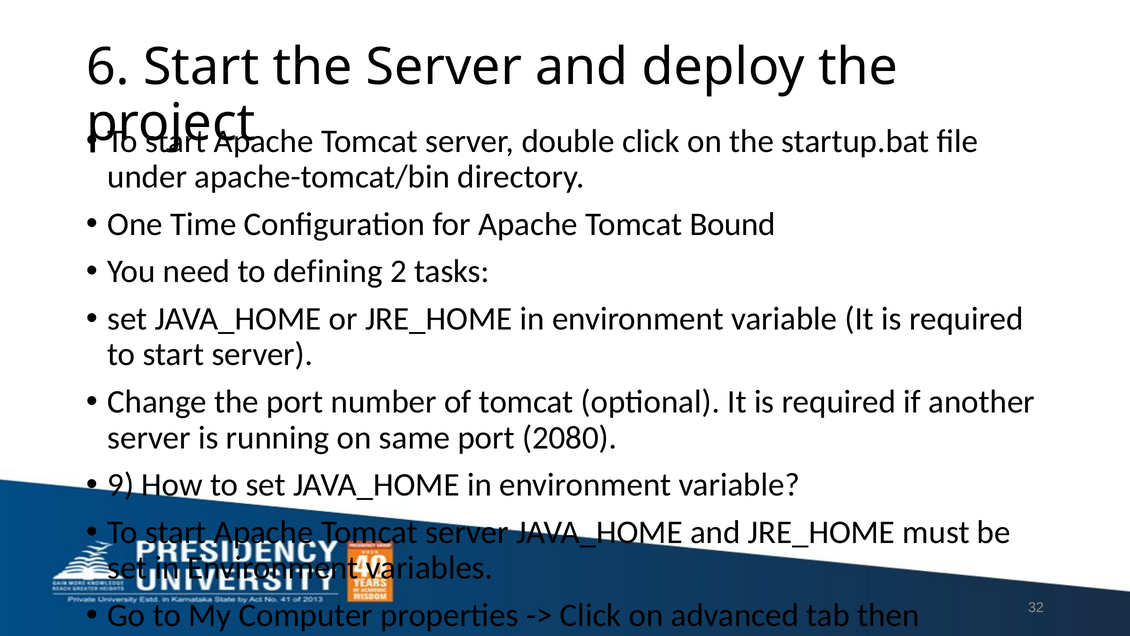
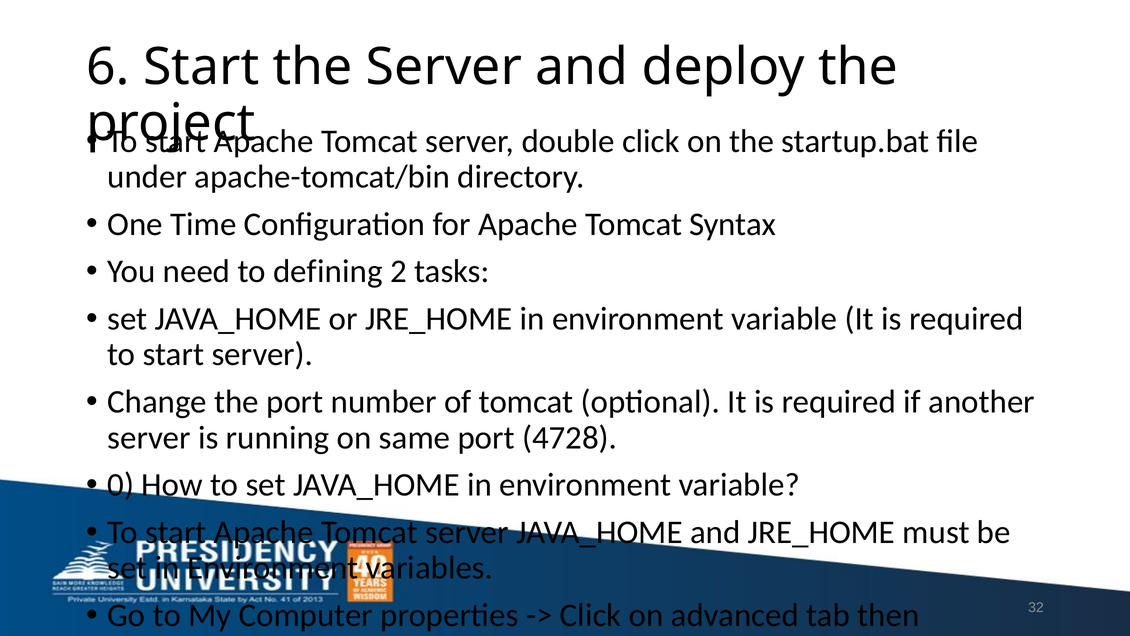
Bound: Bound -> Syntax (733, 224)
2080: 2080 -> 4728 (570, 437)
9: 9 -> 0 (121, 485)
